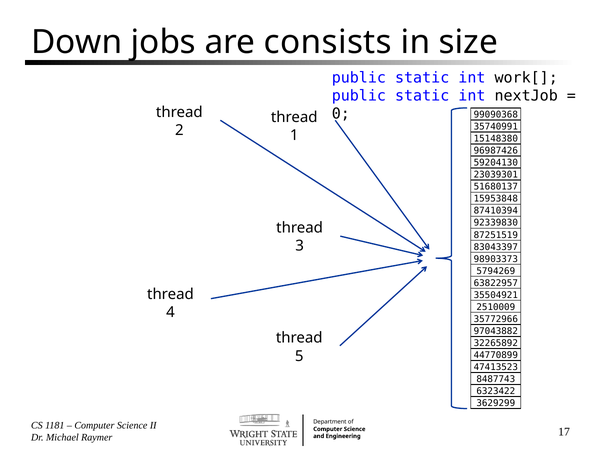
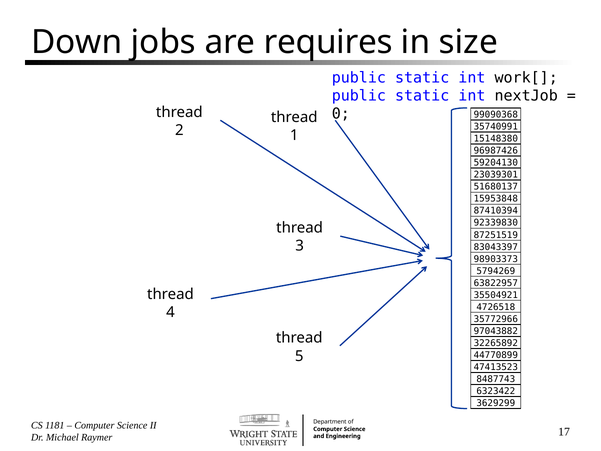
consists: consists -> requires (328, 42)
2510009: 2510009 -> 4726518 (496, 307)
